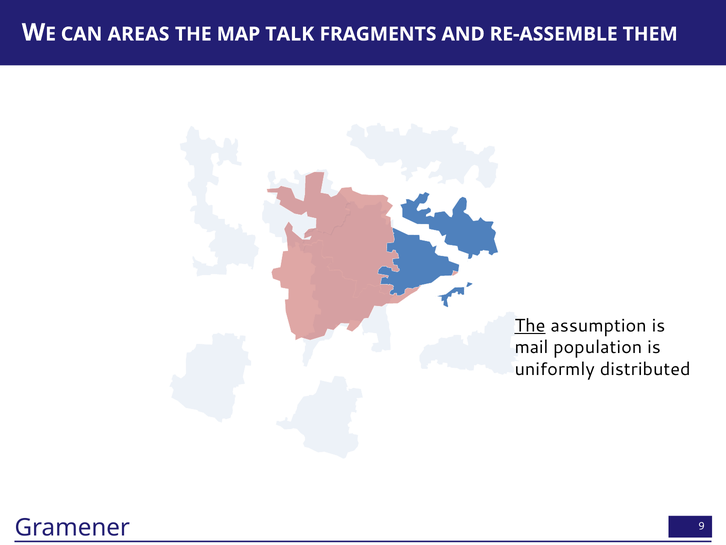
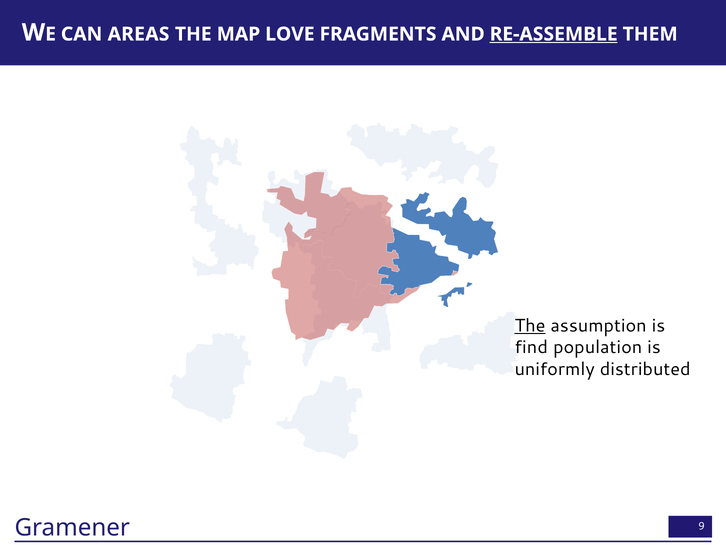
TALK: TALK -> LOVE (290, 34)
RE-ASSEMBLE underline: none -> present (554, 34)
mail: mail -> find (531, 347)
